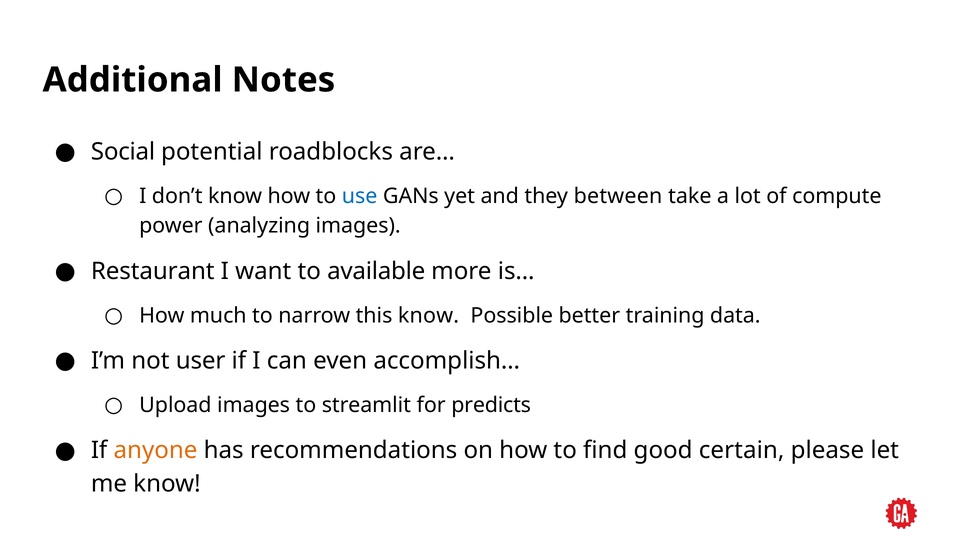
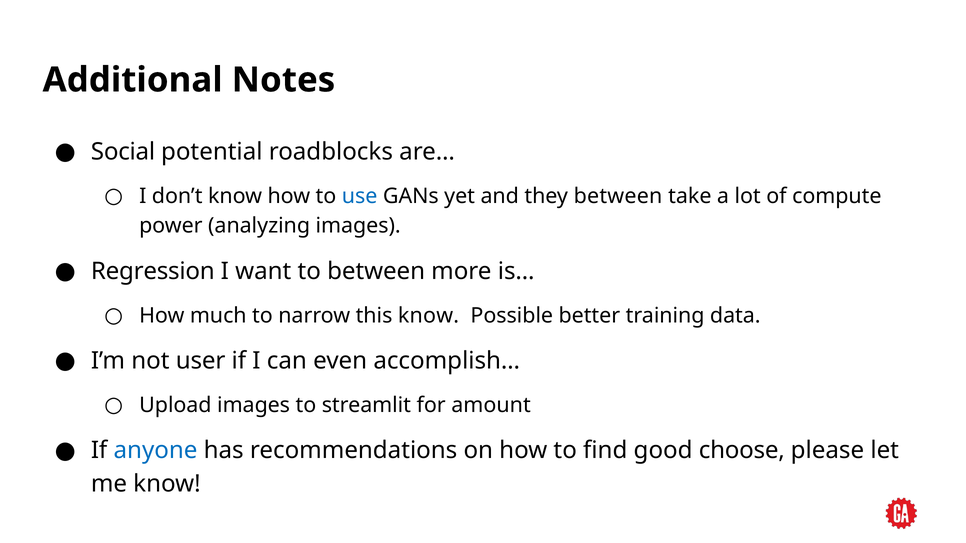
Restaurant: Restaurant -> Regression (153, 271)
to available: available -> between (376, 271)
predicts: predicts -> amount (491, 405)
anyone colour: orange -> blue (156, 451)
certain: certain -> choose (742, 451)
